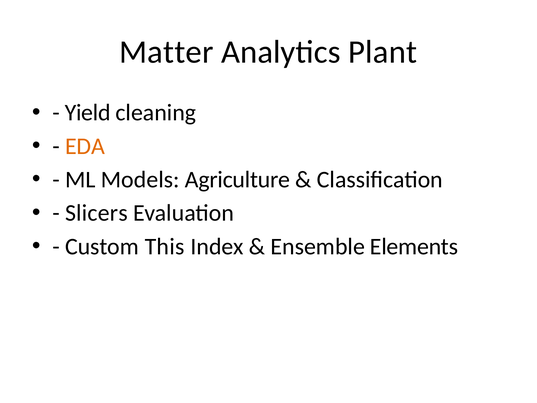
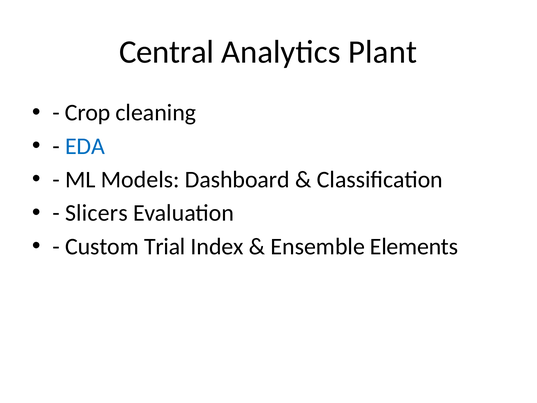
Matter: Matter -> Central (167, 52)
Yield: Yield -> Crop (88, 113)
EDA colour: orange -> blue (85, 146)
Agriculture: Agriculture -> Dashboard (237, 180)
This: This -> Trial (165, 246)
